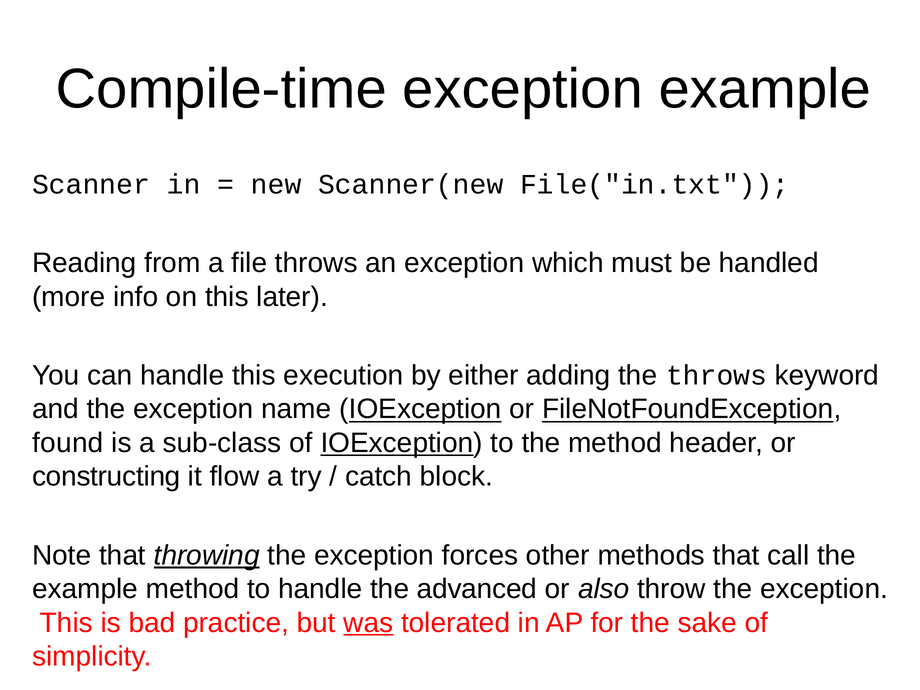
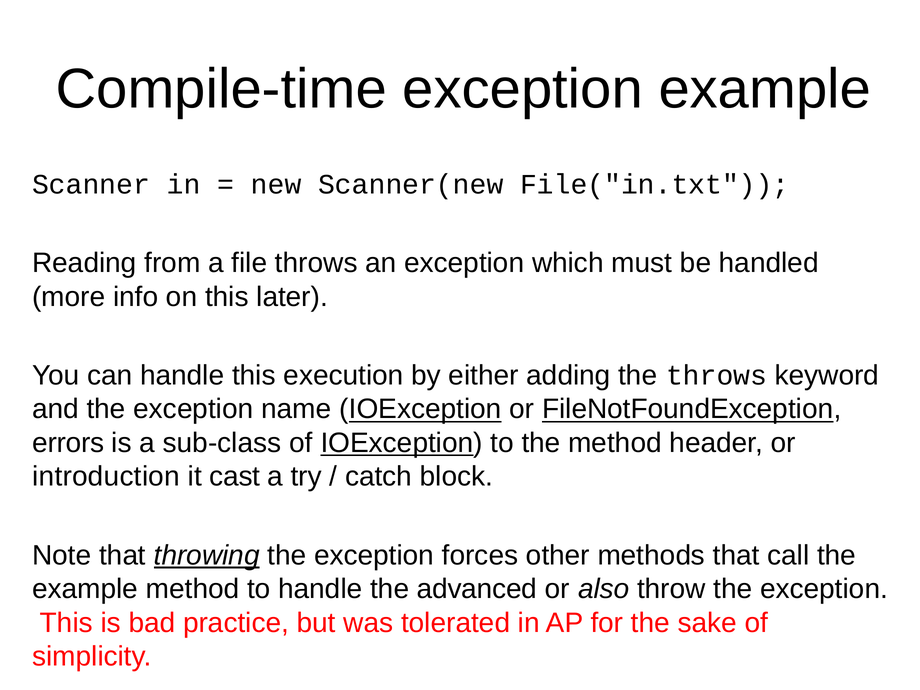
found: found -> errors (68, 443)
constructing: constructing -> introduction (106, 477)
flow: flow -> cast (235, 477)
was underline: present -> none (368, 623)
